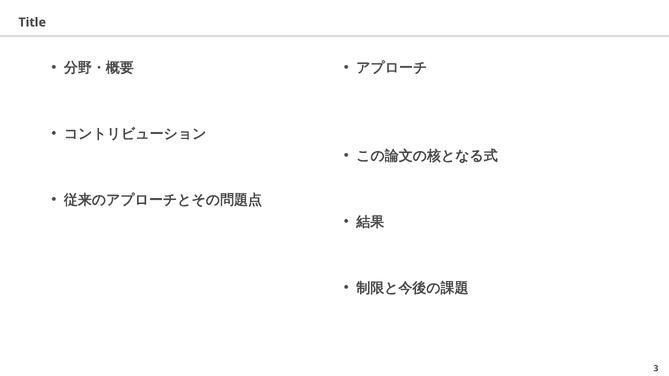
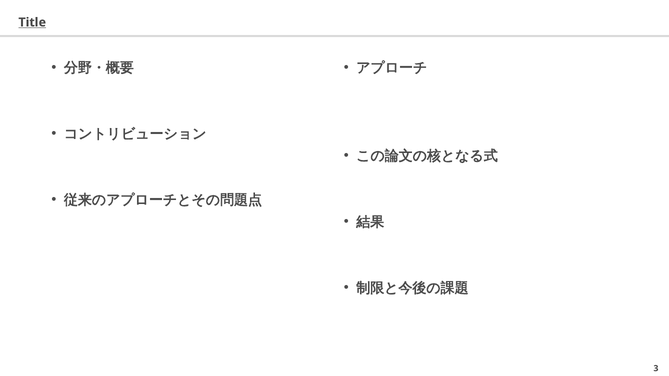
Title underline: none -> present (32, 22)
